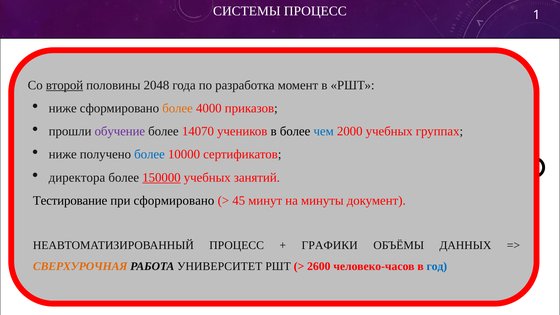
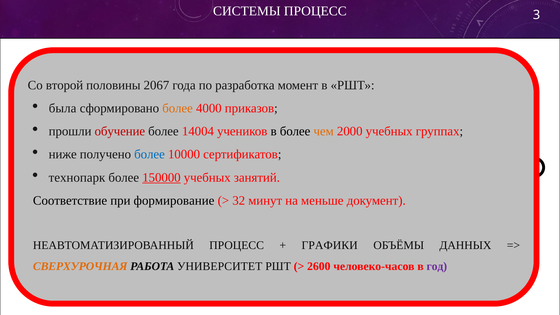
1: 1 -> 3 (537, 15)
второй underline: present -> none (65, 85)
2048: 2048 -> 2067 (156, 85)
ниже: ниже -> была (63, 108)
обучение colour: purple -> red (120, 131)
14070: 14070 -> 14004 (198, 131)
чем colour: blue -> orange (324, 131)
директора: директора -> технопарк (77, 177)
Тестирование: Тестирование -> Соответствие (70, 201)
при сформировано: сформировано -> формирование (174, 201)
45: 45 -> 32 (239, 201)
минуты: минуты -> меньше (322, 201)
год colour: blue -> purple (437, 266)
